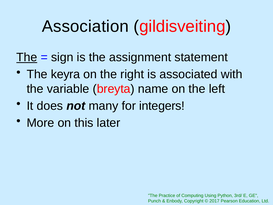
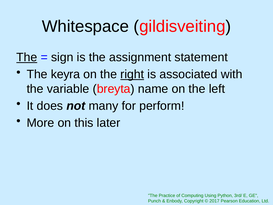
Association: Association -> Whitespace (85, 26)
right underline: none -> present (132, 74)
integers: integers -> perform (162, 106)
